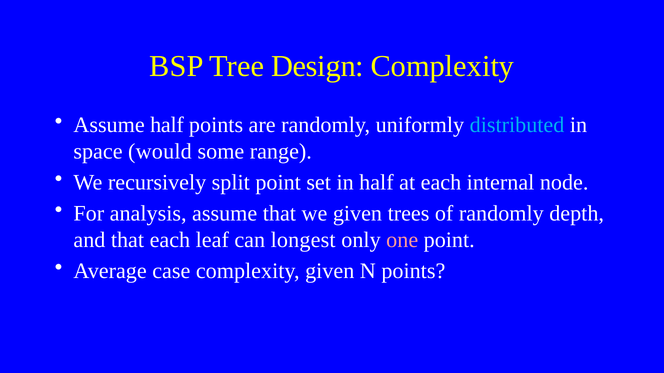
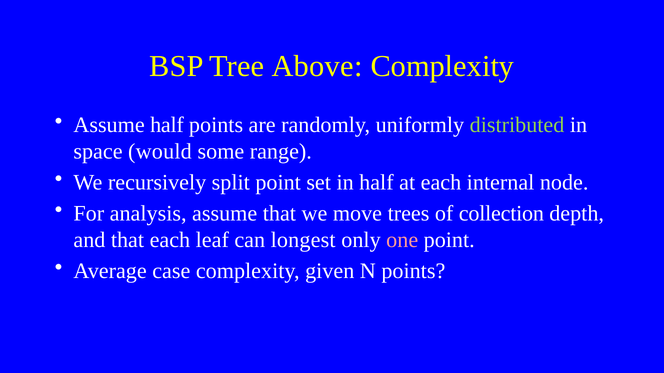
Design: Design -> Above (317, 66)
distributed colour: light blue -> light green (517, 125)
we given: given -> move (357, 214)
of randomly: randomly -> collection (501, 214)
